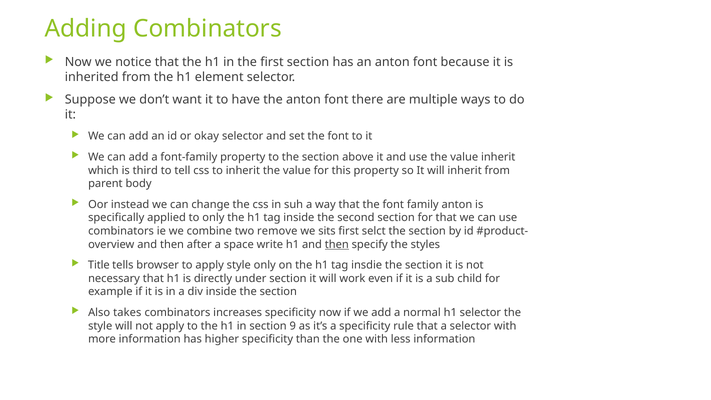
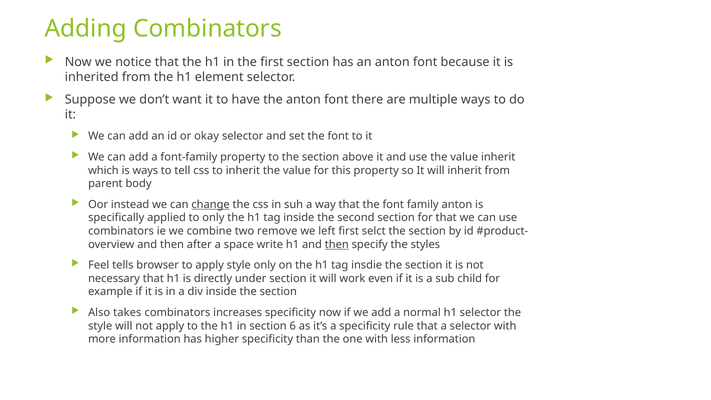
is third: third -> ways (145, 170)
change underline: none -> present (211, 204)
sits: sits -> left (327, 231)
Title: Title -> Feel (99, 265)
9: 9 -> 6 (293, 326)
